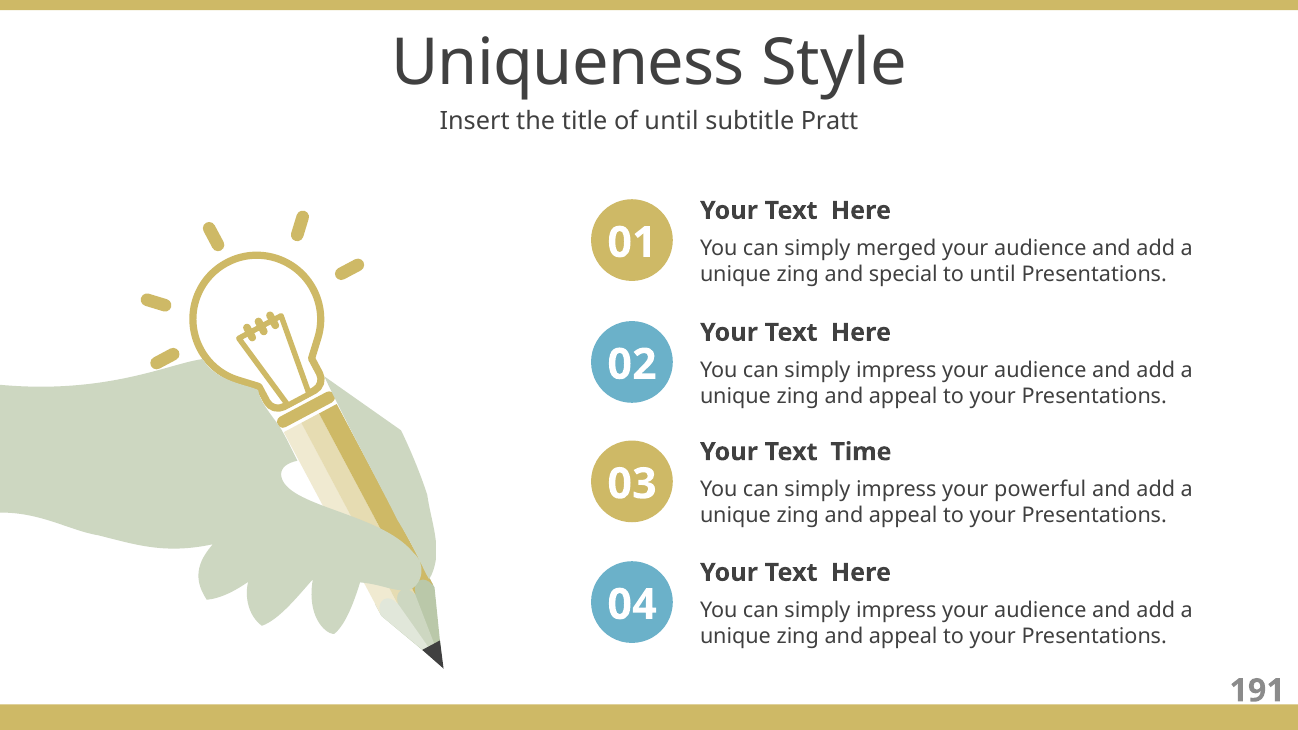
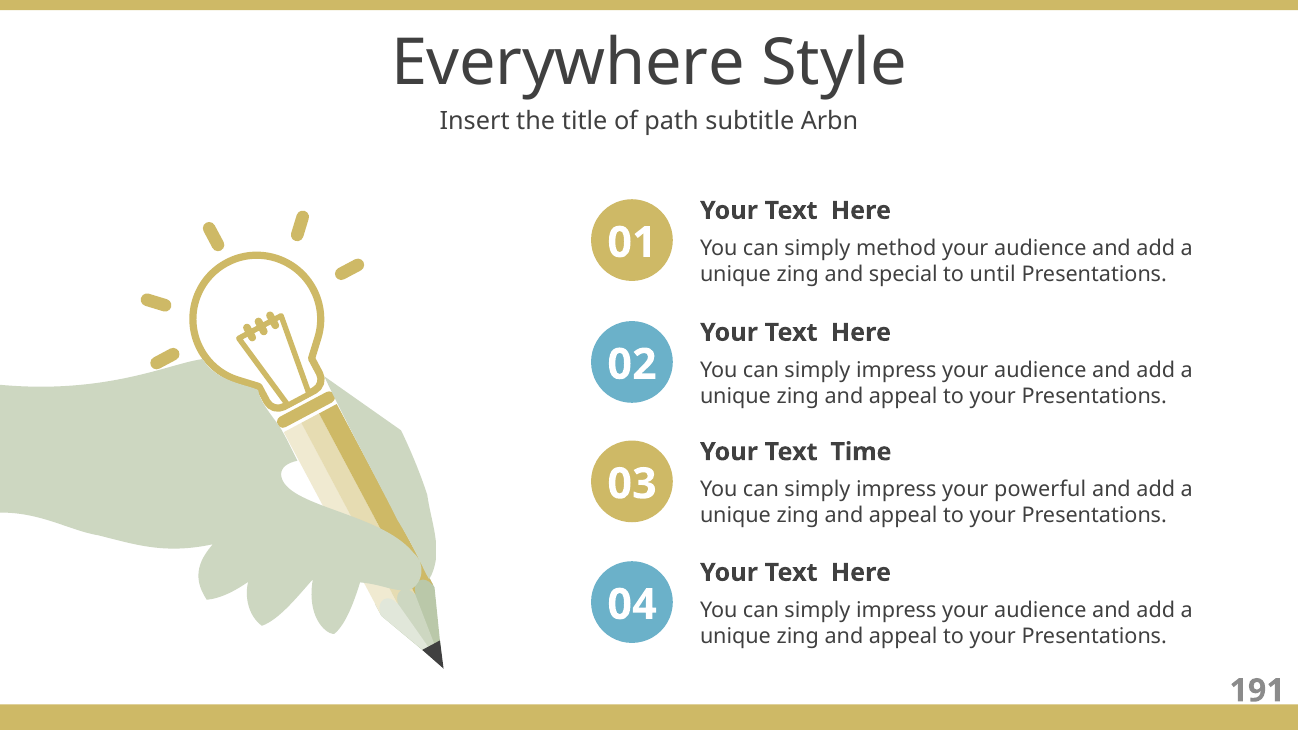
Uniqueness: Uniqueness -> Everywhere (568, 63)
of until: until -> path (672, 121)
Pratt: Pratt -> Arbn (829, 121)
merged: merged -> method (896, 248)
